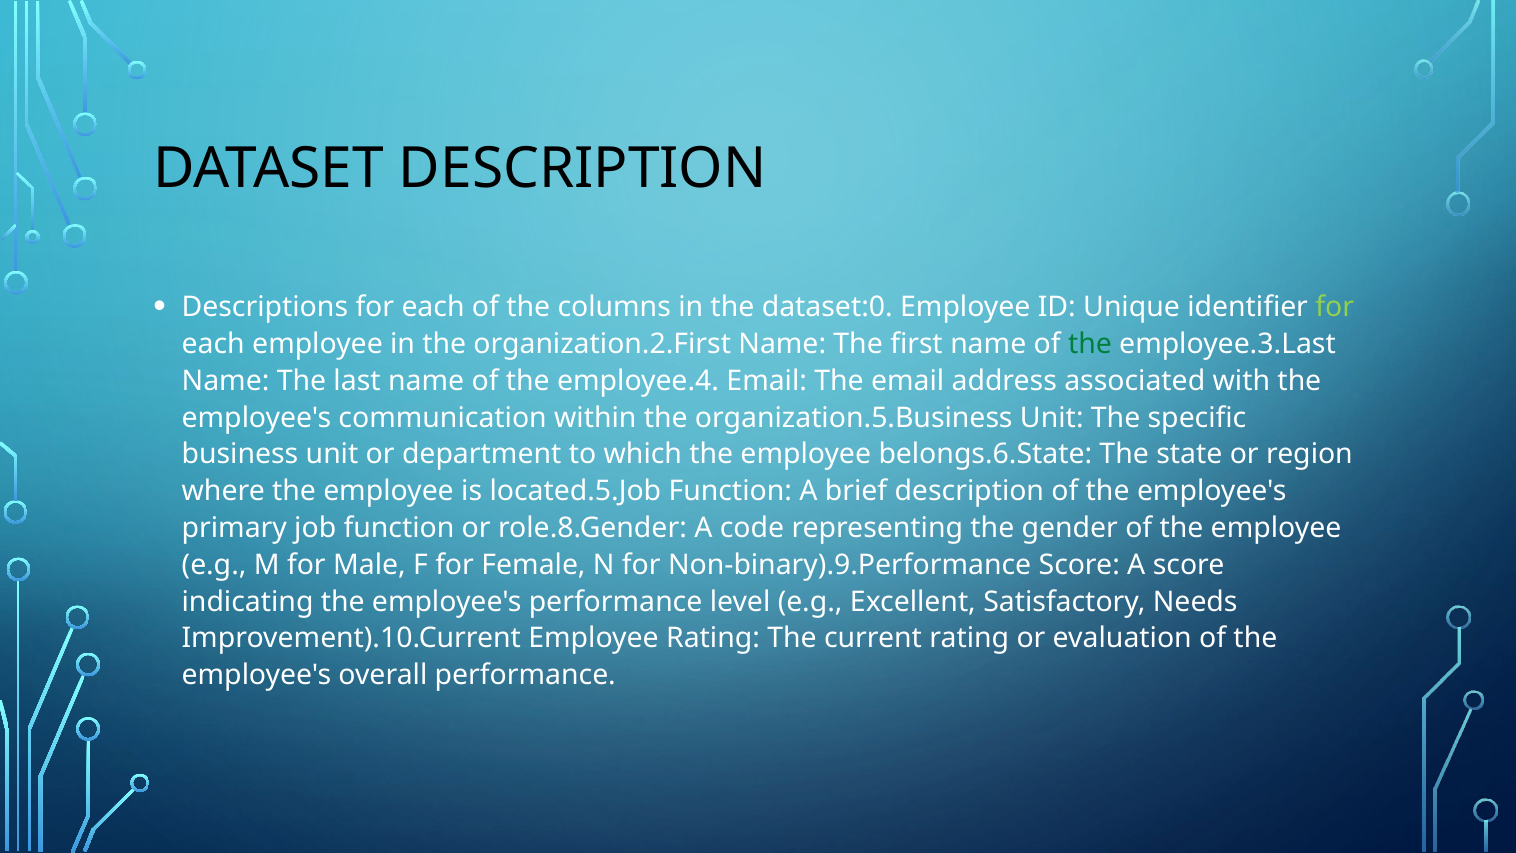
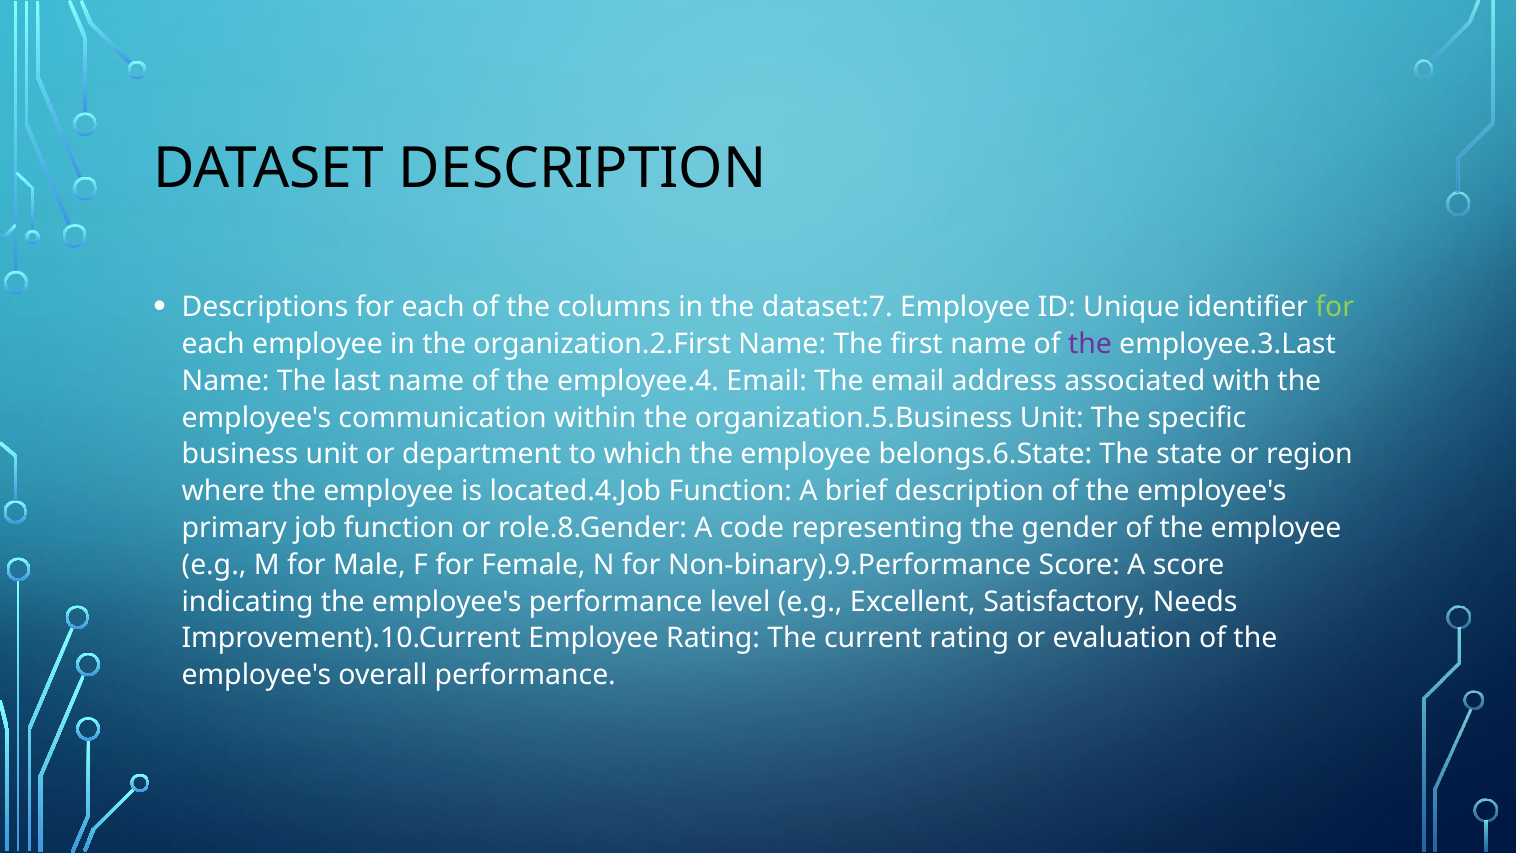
dataset:0: dataset:0 -> dataset:7 (827, 307)
the colour: green -> purple (1090, 344)
located.5.Job: located.5.Job -> located.4.Job (575, 491)
